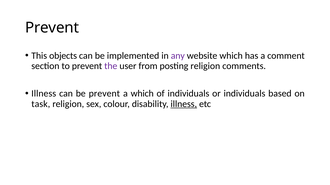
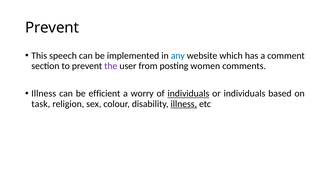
objects: objects -> speech (63, 56)
any colour: purple -> blue (178, 56)
posting religion: religion -> women (205, 66)
be prevent: prevent -> efficient (104, 94)
a which: which -> worry (142, 94)
individuals underline: none -> present (188, 94)
